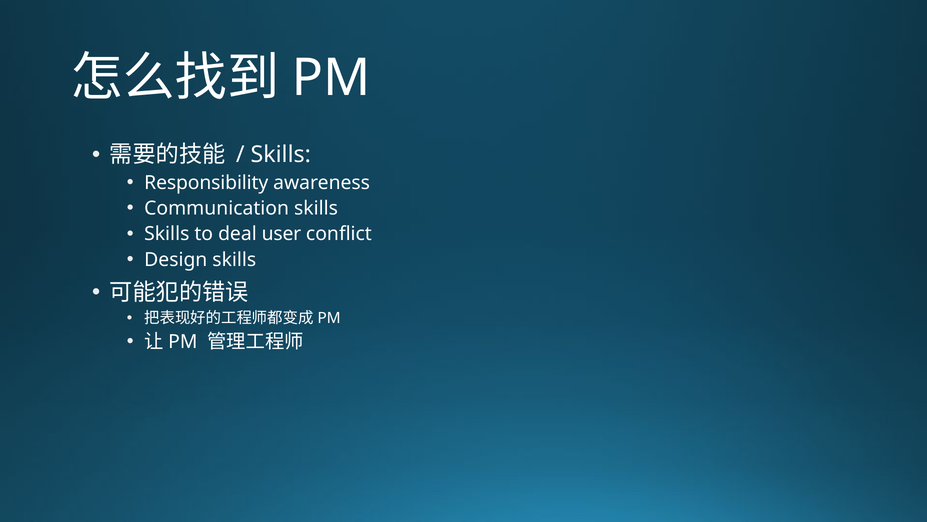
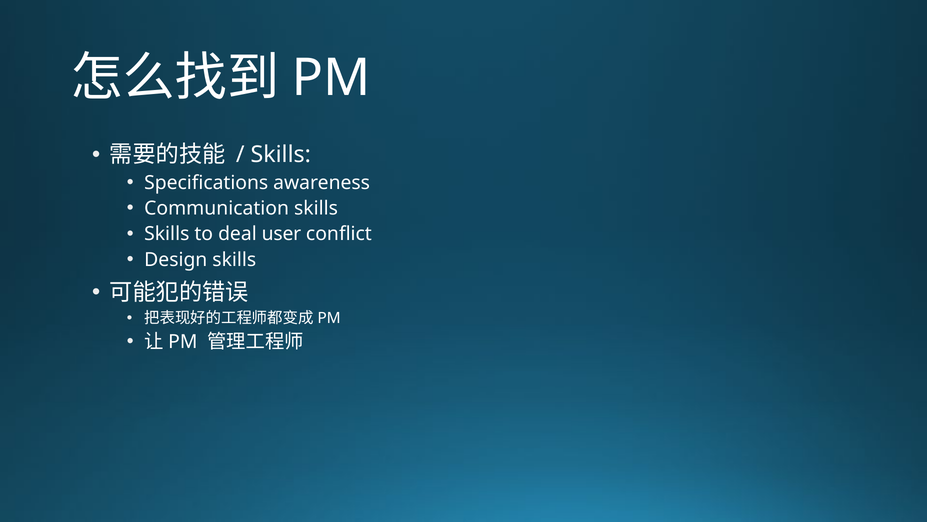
Responsibility: Responsibility -> Specifications (206, 182)
